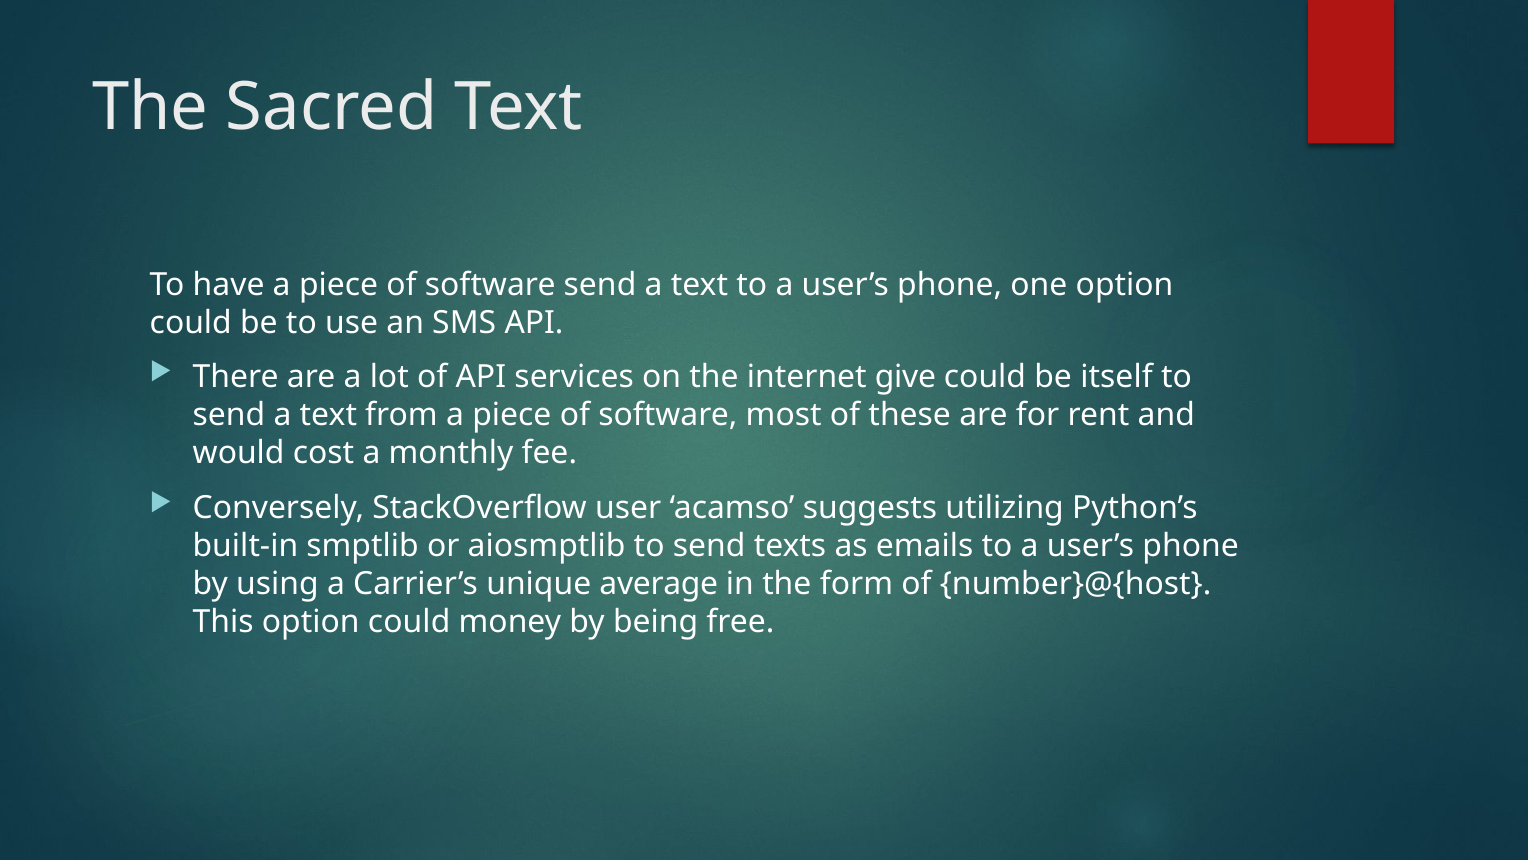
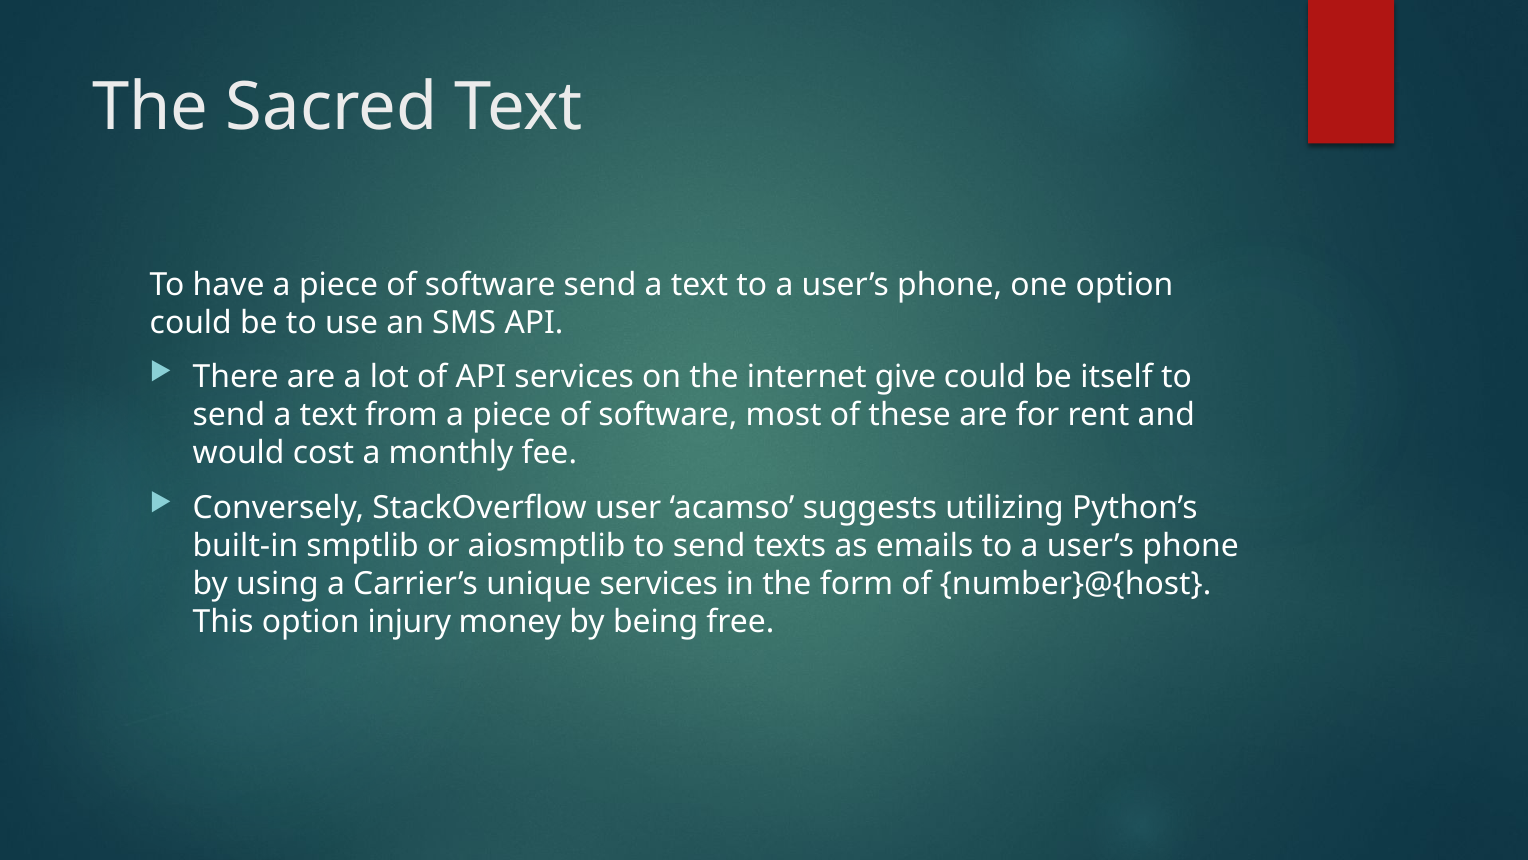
unique average: average -> services (659, 584)
This option could: could -> injury (409, 622)
